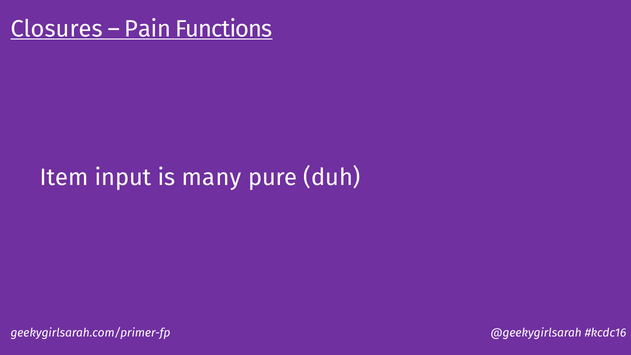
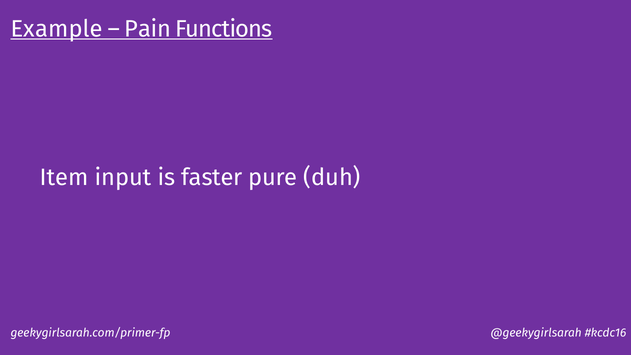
Closures: Closures -> Example (57, 29)
many: many -> faster (212, 177)
